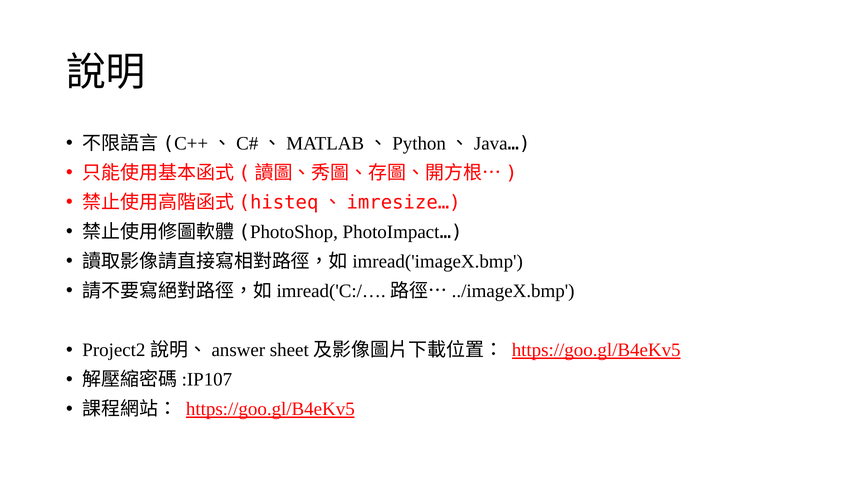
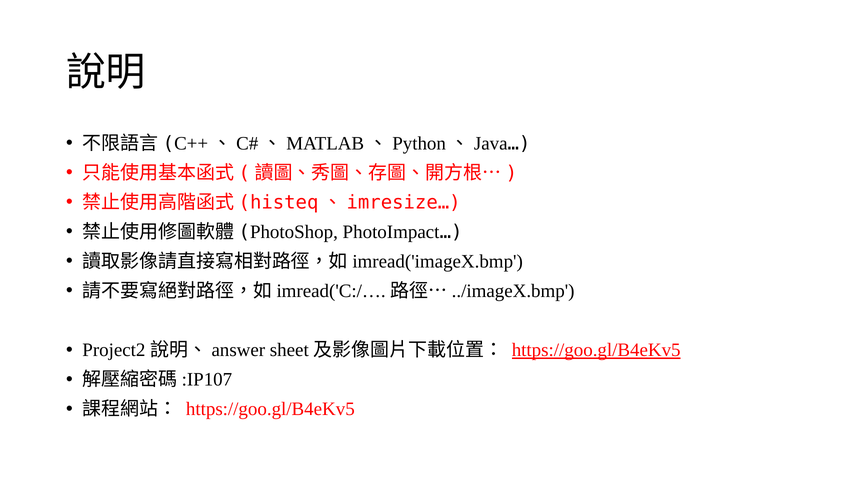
https://goo.gl/B4eKv5 underline: present -> none (270, 409)
